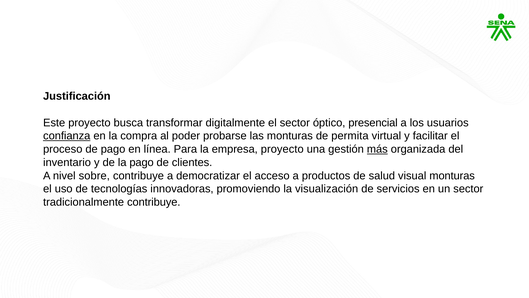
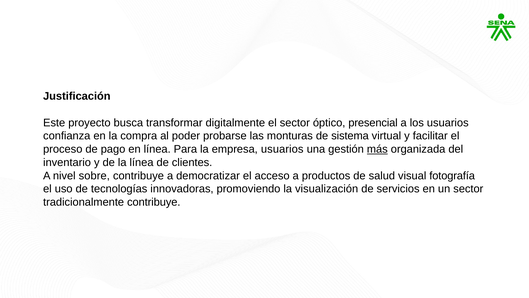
confianza underline: present -> none (67, 136)
permita: permita -> sistema (350, 136)
empresa proyecto: proyecto -> usuarios (282, 149)
la pago: pago -> línea (142, 162)
visual monturas: monturas -> fotografía (452, 175)
